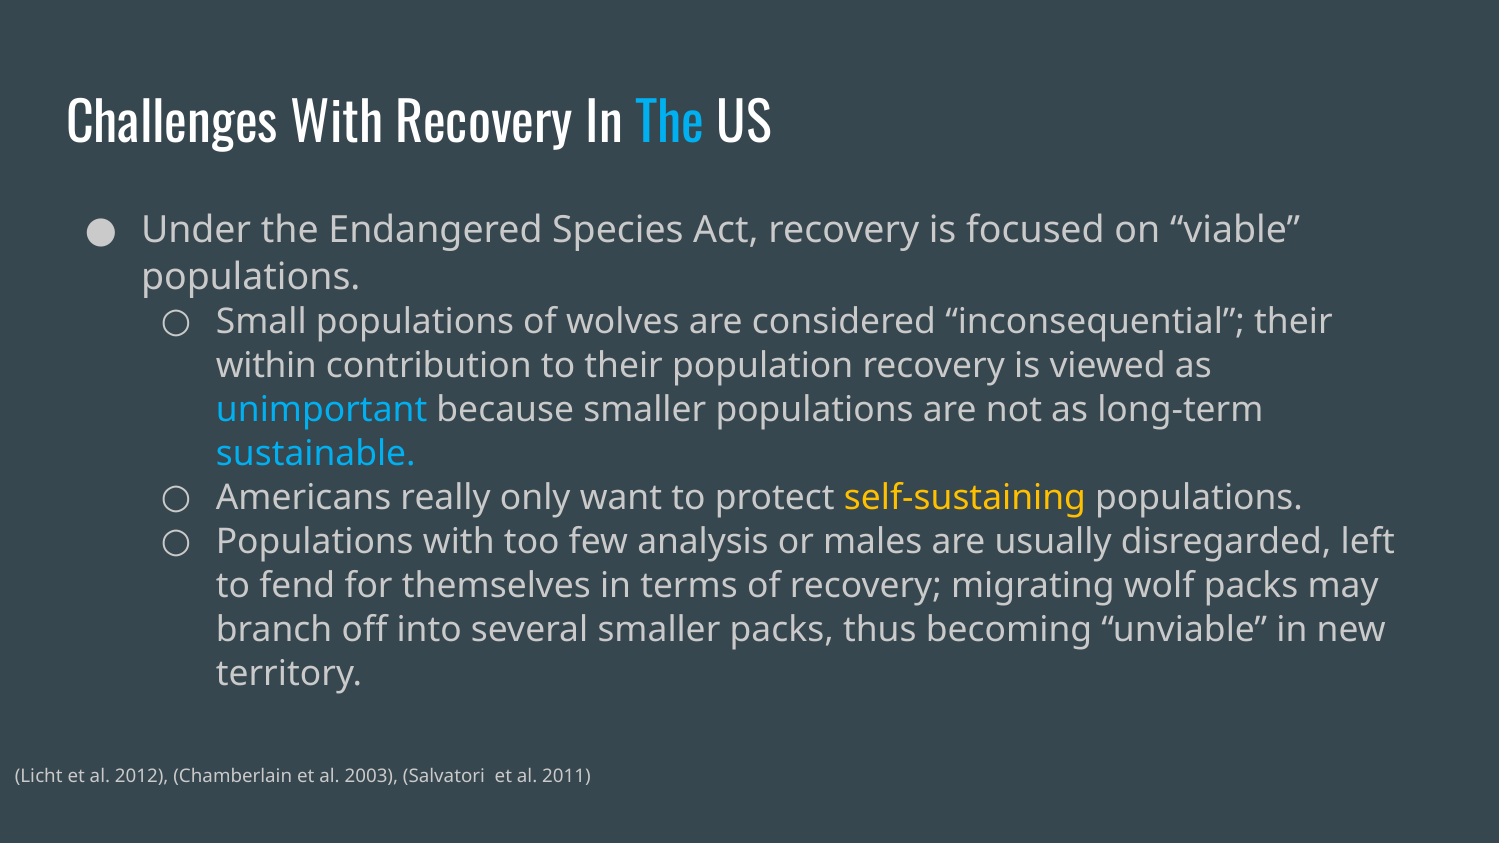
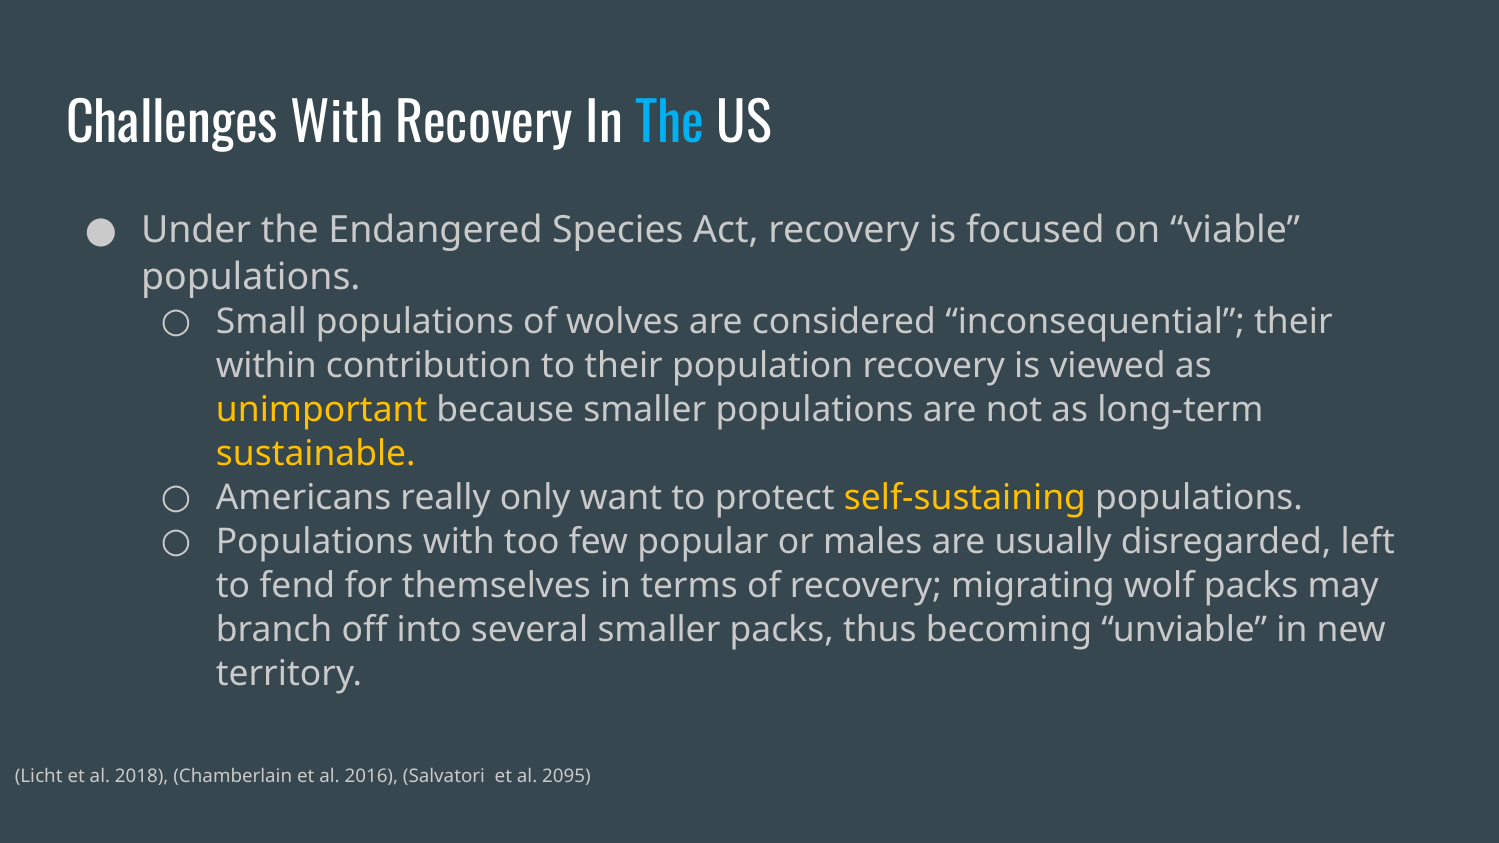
unimportant colour: light blue -> yellow (322, 410)
sustainable colour: light blue -> yellow (316, 454)
analysis: analysis -> popular (703, 542)
2012: 2012 -> 2018 (142, 777)
2003: 2003 -> 2016 (371, 777)
2011: 2011 -> 2095 (566, 777)
